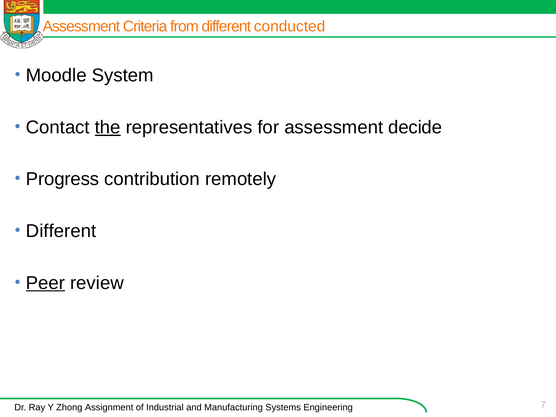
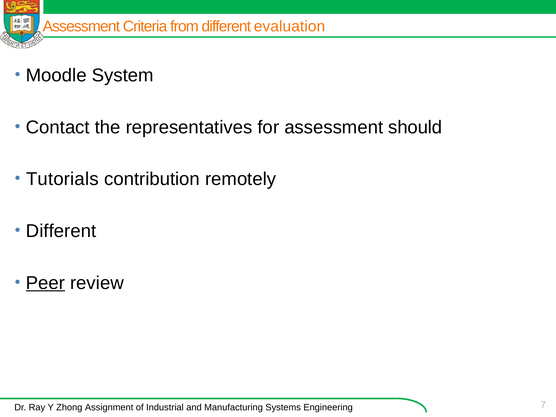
conducted: conducted -> evaluation (289, 26)
the underline: present -> none (108, 127)
decide: decide -> should (415, 127)
Progress: Progress -> Tutorials (62, 179)
